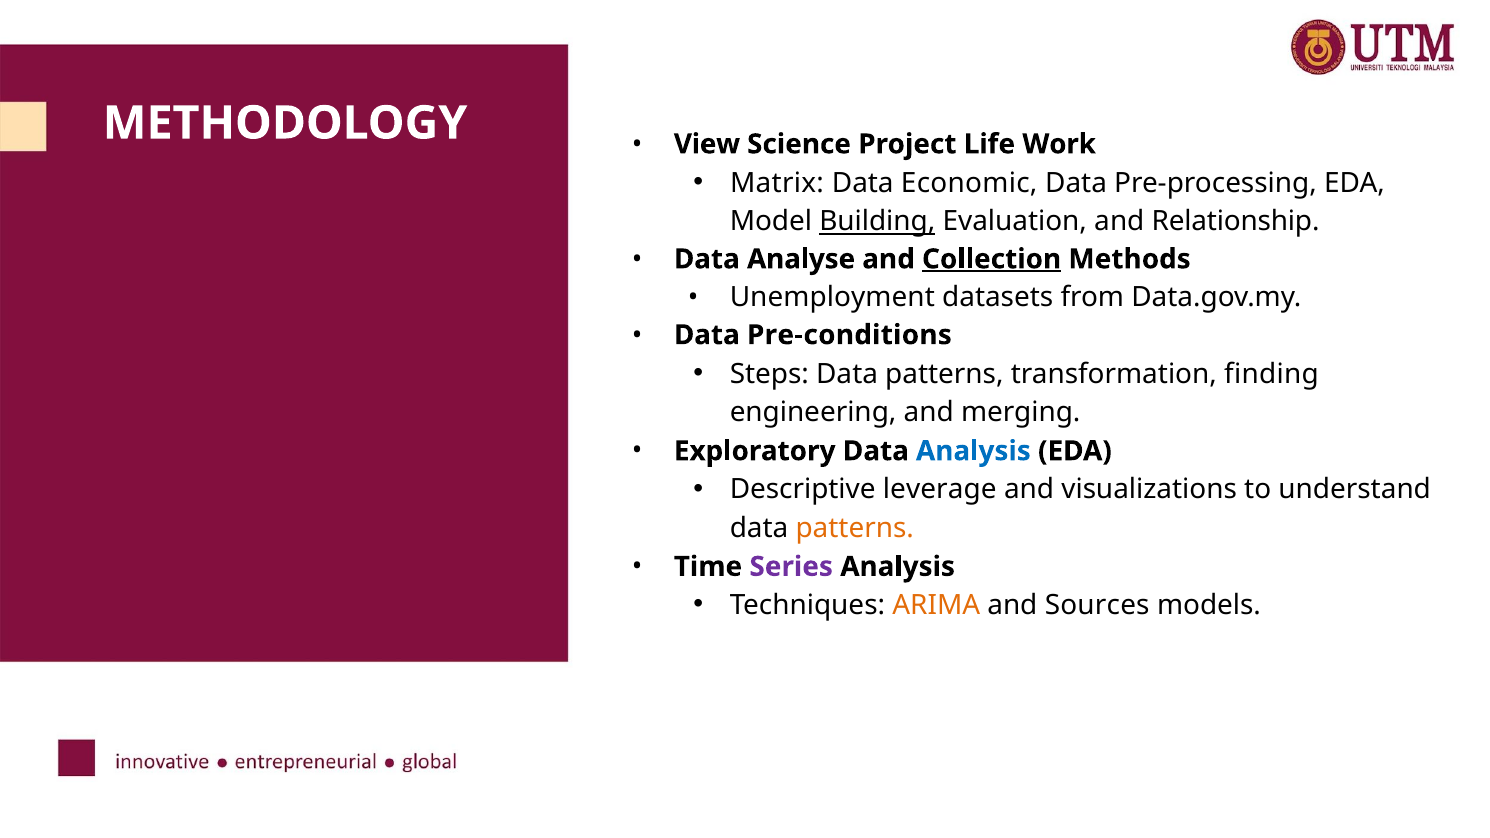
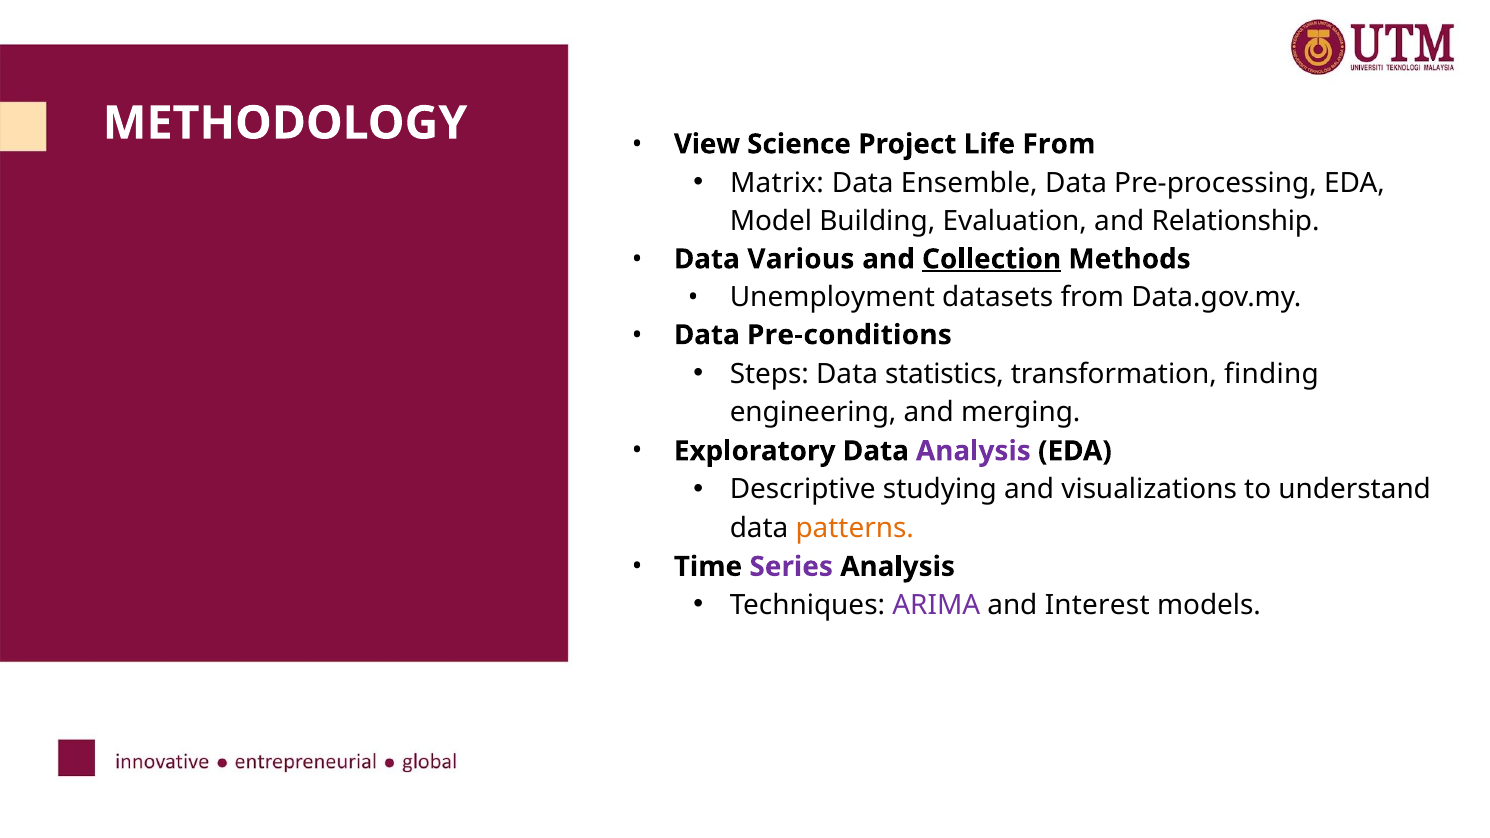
Life Work: Work -> From (1059, 144)
Economic: Economic -> Ensemble (969, 183)
Building underline: present -> none (877, 222)
Analyse: Analyse -> Various (801, 259)
Steps Data patterns: patterns -> statistics (945, 374)
Analysis colour: blue -> purple (973, 451)
leverage: leverage -> studying (940, 490)
ARIMA colour: orange -> purple (936, 605)
Sources: Sources -> Interest (1097, 605)
